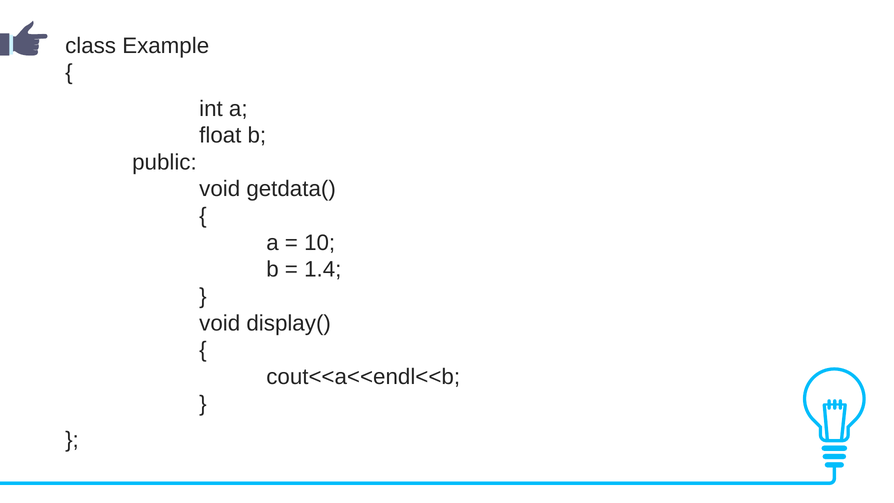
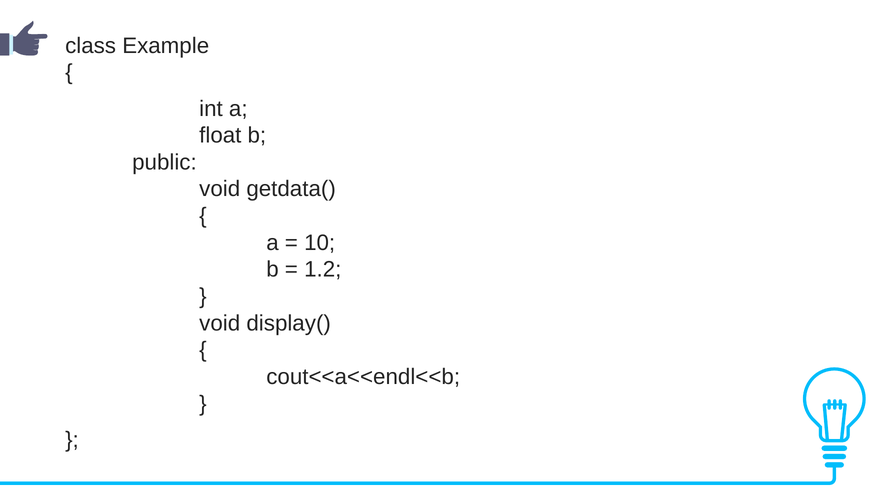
1.4: 1.4 -> 1.2 (323, 270)
